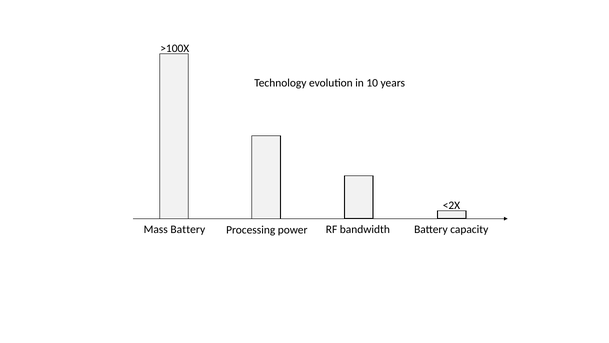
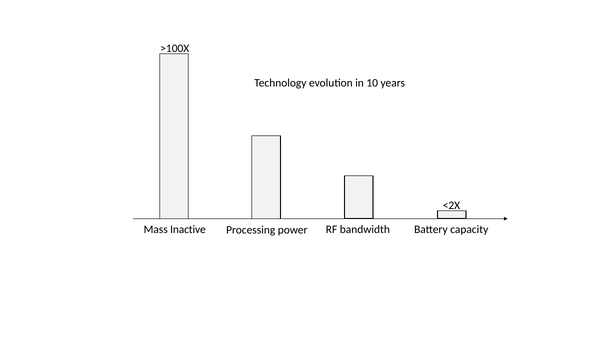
Mass Battery: Battery -> Inactive (188, 229)
